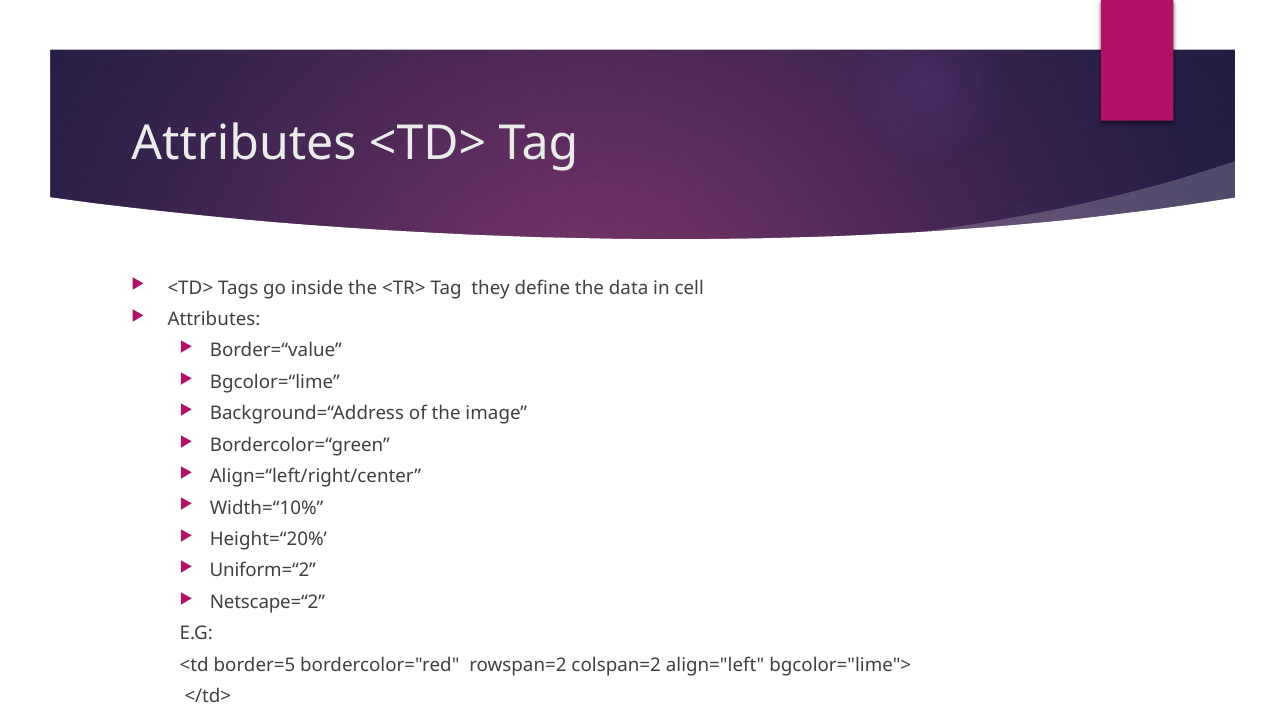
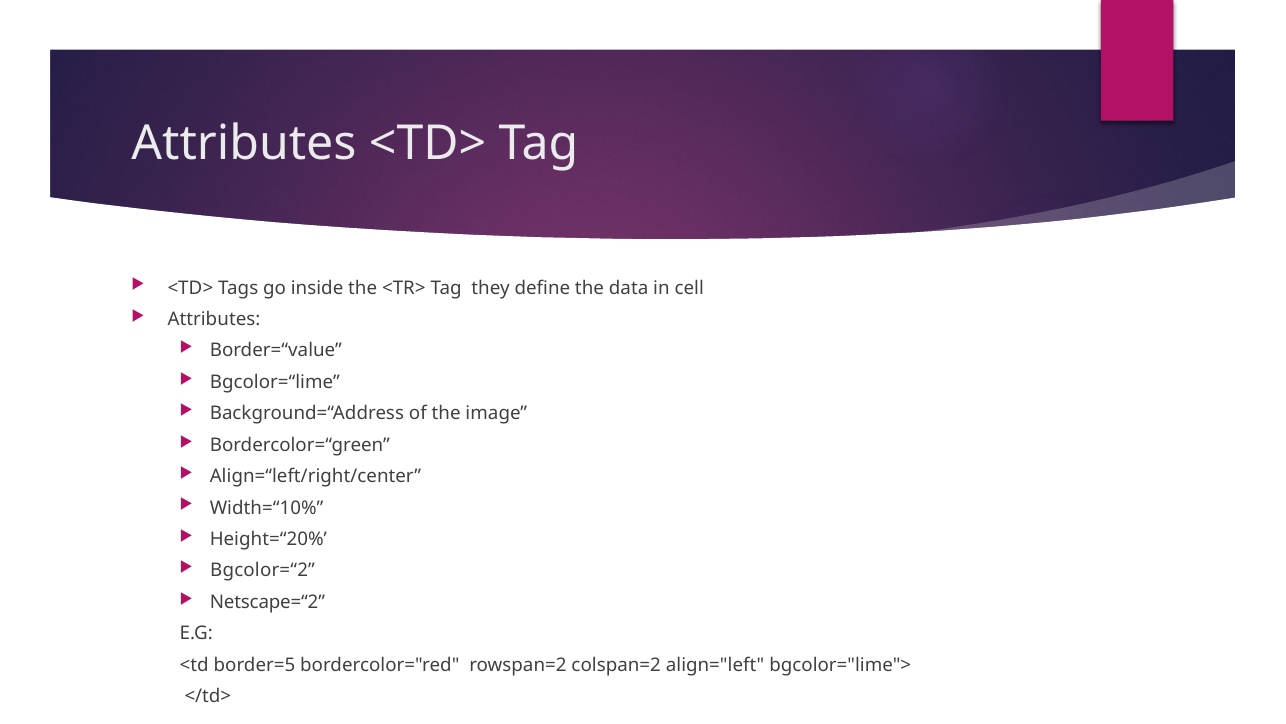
Uniform=“2: Uniform=“2 -> Bgcolor=“2 (263, 570)
